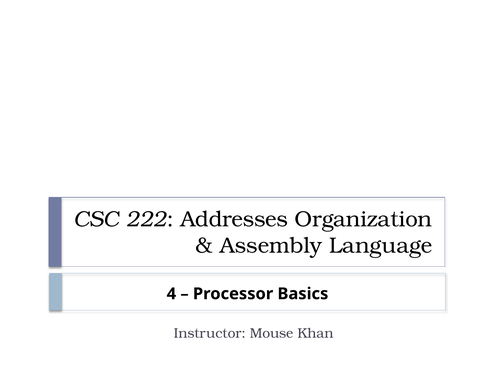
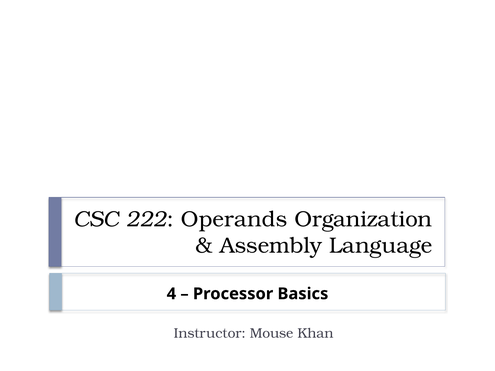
Addresses: Addresses -> Operands (234, 219)
